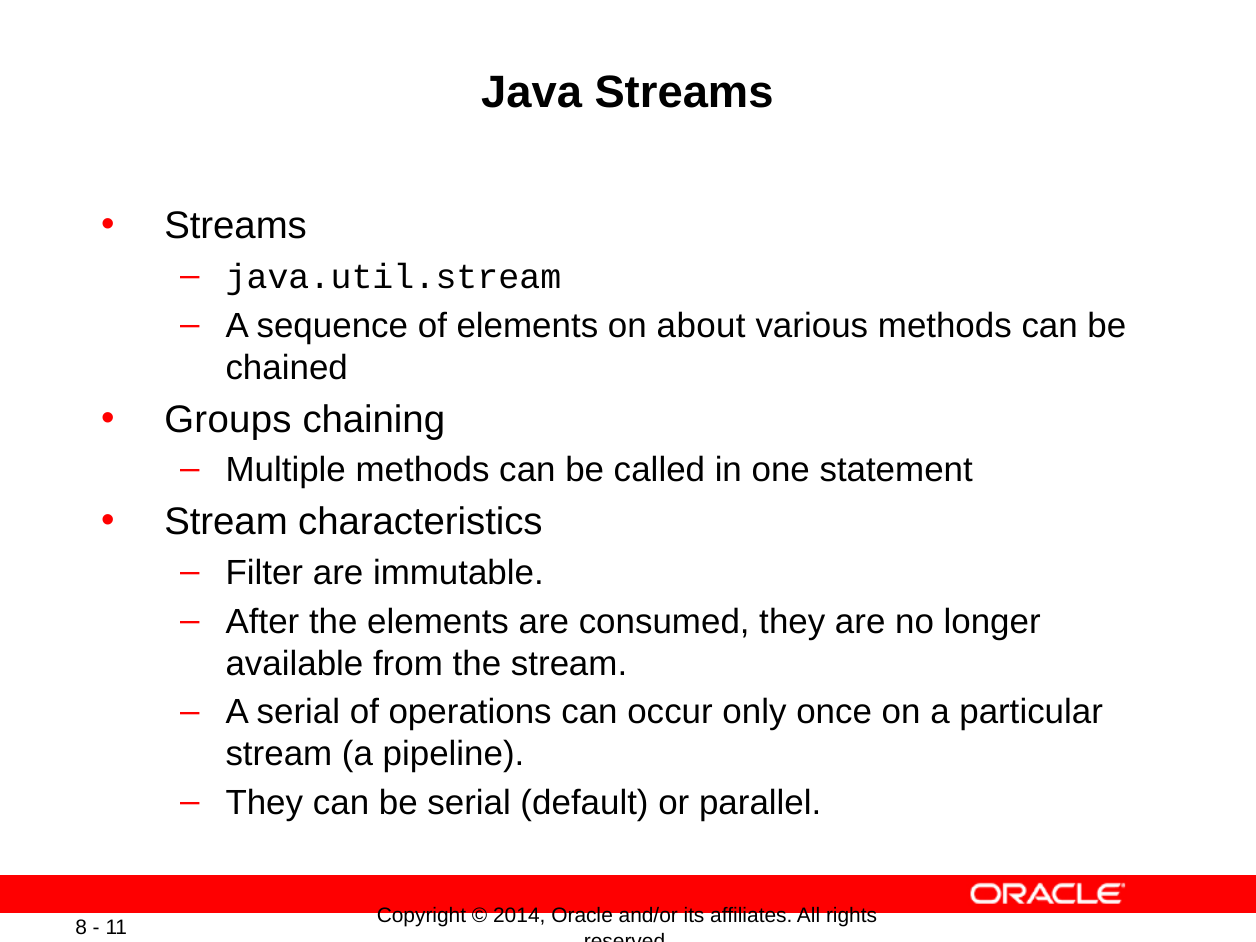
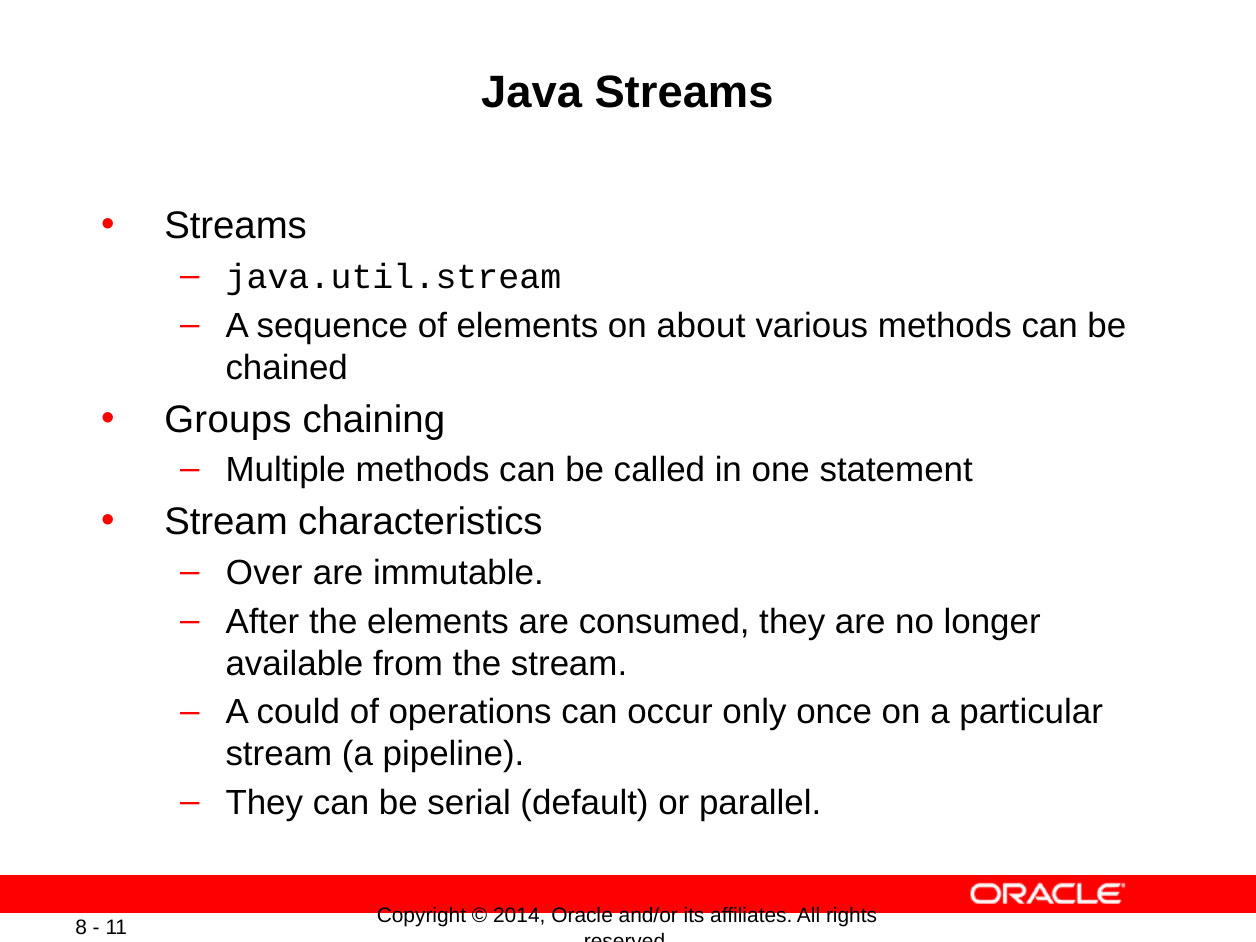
Filter: Filter -> Over (264, 573)
A serial: serial -> could (298, 712)
